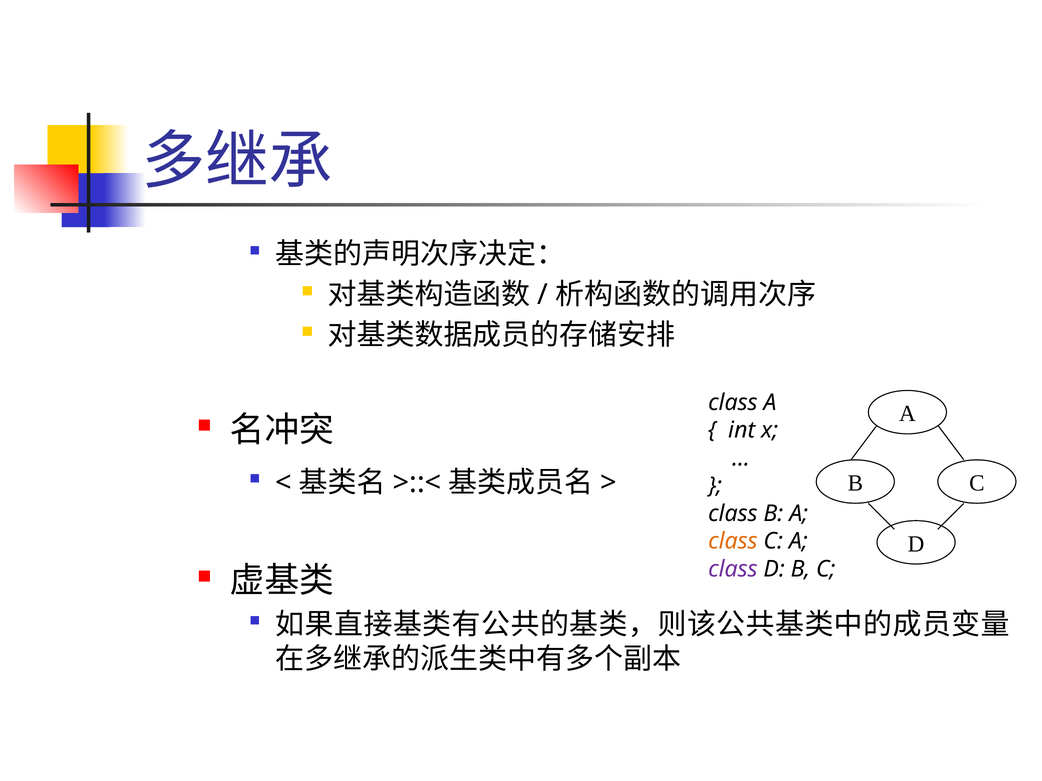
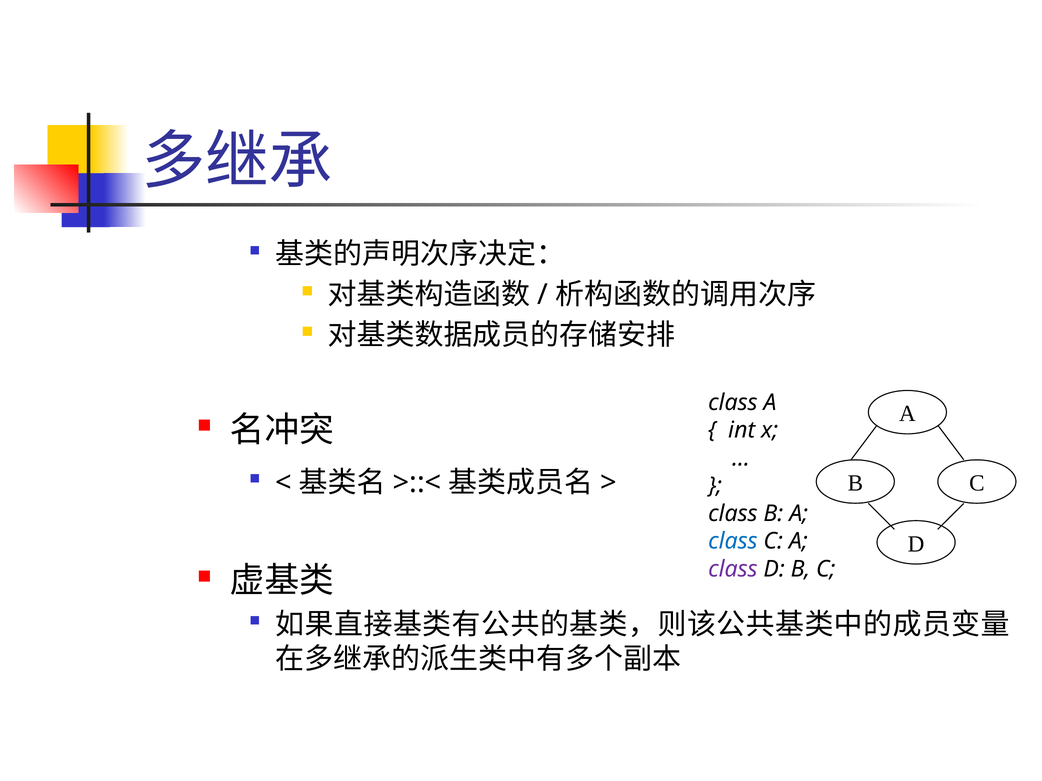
class colour: orange -> blue (733, 542)
